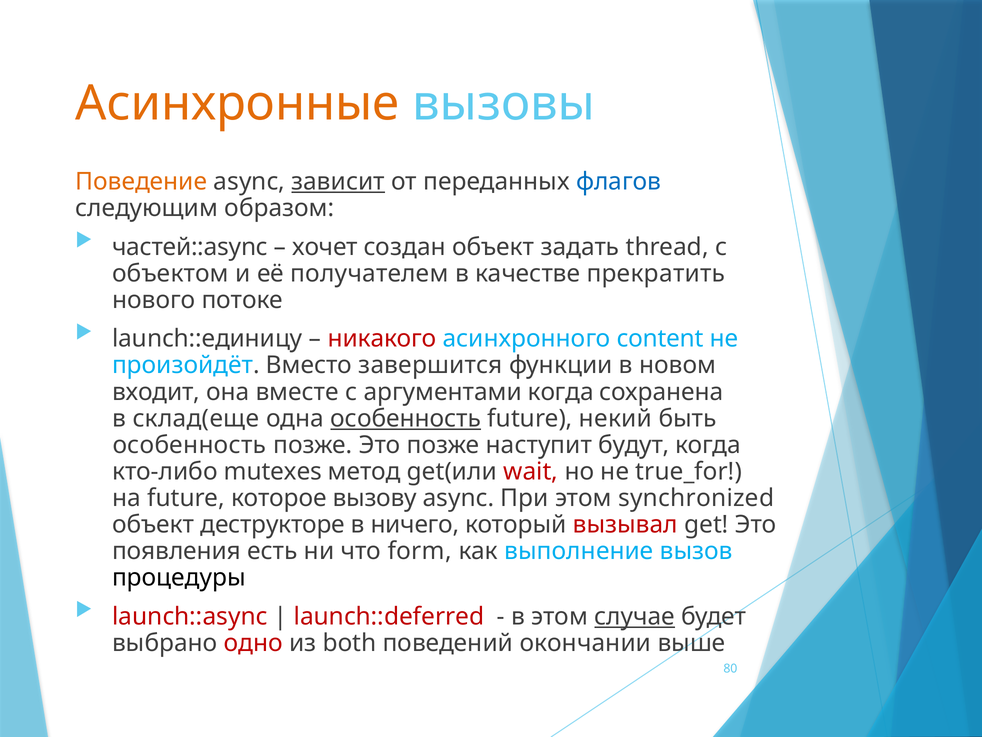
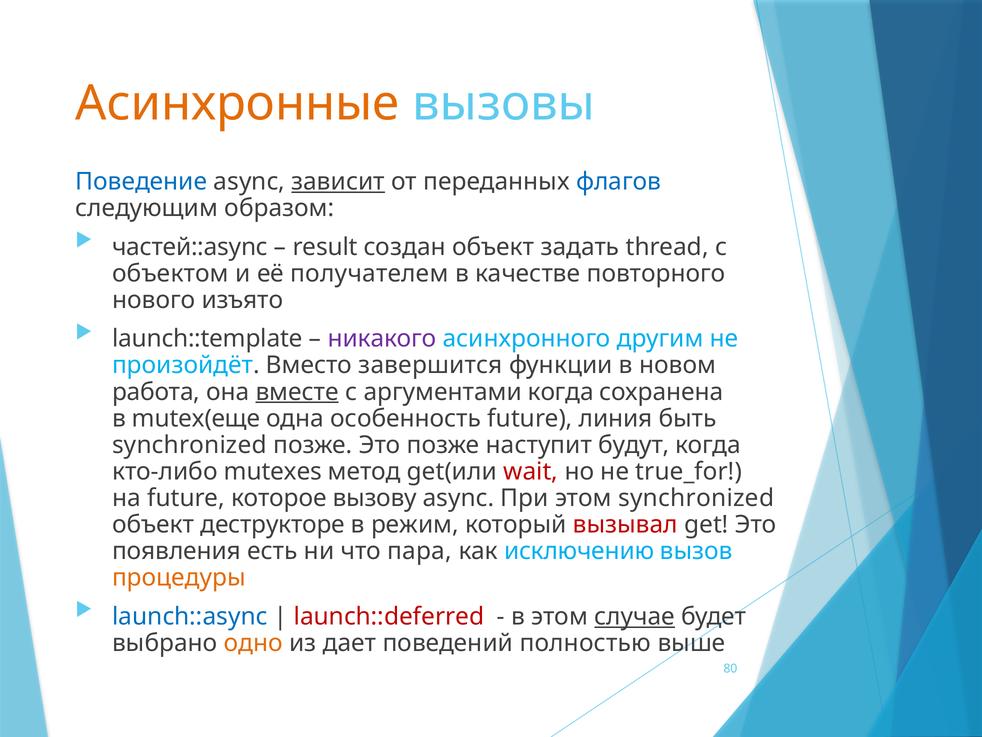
Поведение colour: orange -> blue (141, 181)
хочет: хочет -> result (325, 247)
прекратить: прекратить -> повторного (656, 273)
потоке: потоке -> изъято (242, 300)
launch::единицу: launch::единицу -> launch::template (207, 339)
никакого colour: red -> purple (382, 339)
content: content -> другим (660, 339)
входит: входит -> работа (156, 392)
вместе underline: none -> present (297, 392)
склад(еще: склад(еще -> mutex(еще (196, 418)
особенность underline: present -> none (406, 418)
некий: некий -> линия (616, 418)
особенность: особенность -> synchronized (189, 445)
ничего: ничего -> режим (415, 524)
form: form -> пара (420, 551)
выполнение: выполнение -> исключению (579, 551)
процедуры colour: black -> orange (179, 577)
launch::async colour: red -> blue (190, 616)
одно colour: red -> orange (253, 643)
both: both -> дает (349, 643)
окончании: окончании -> полностью (585, 643)
